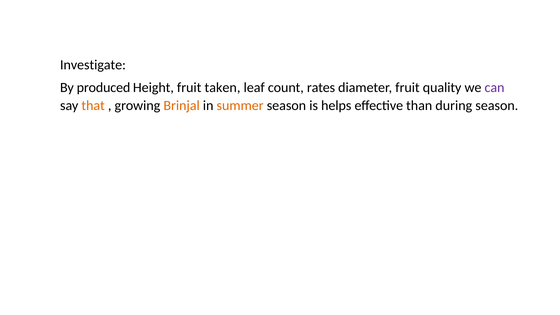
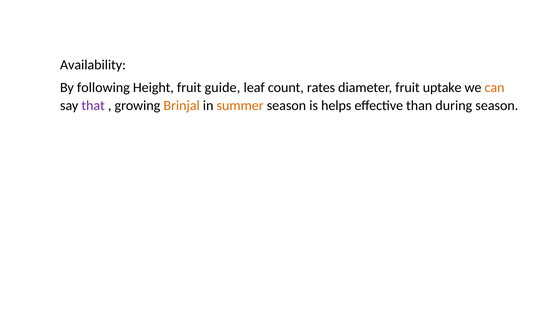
Investigate: Investigate -> Availability (93, 65)
produced: produced -> following (103, 87)
taken: taken -> guide (222, 87)
quality: quality -> uptake (442, 87)
can colour: purple -> orange (495, 87)
that colour: orange -> purple (93, 105)
